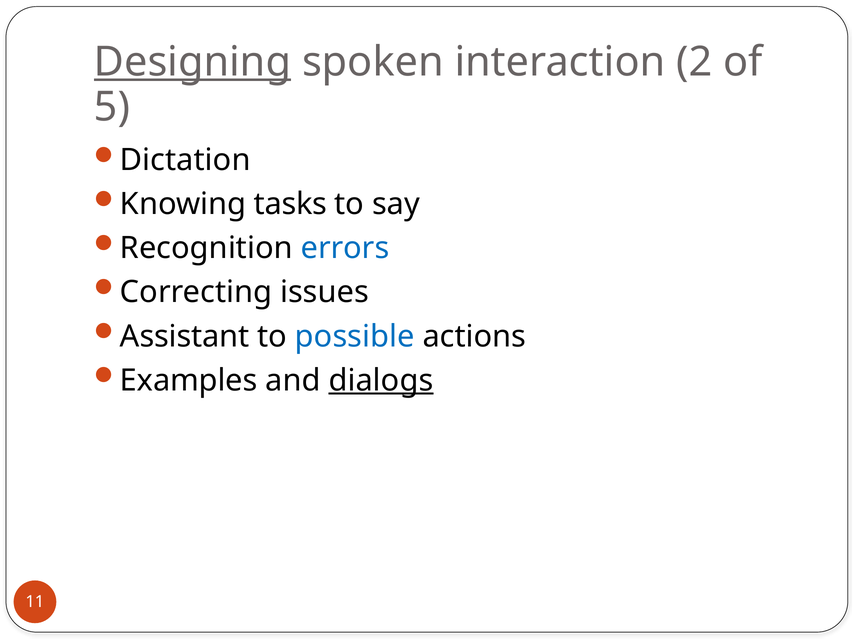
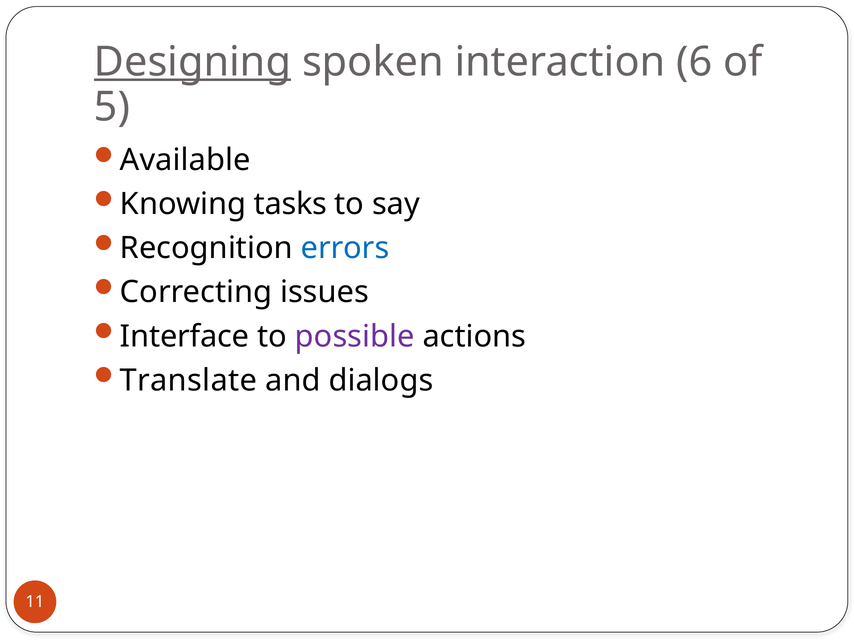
2: 2 -> 6 (694, 62)
Dictation: Dictation -> Available (185, 160)
Assistant: Assistant -> Interface (185, 336)
possible colour: blue -> purple (355, 336)
Examples: Examples -> Translate (188, 380)
dialogs underline: present -> none (381, 380)
